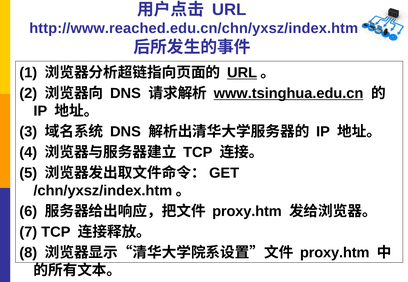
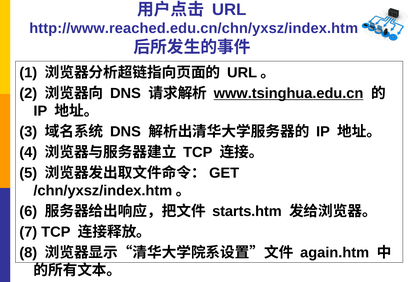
URL underline: present -> none (242, 73)
proxy.htm: proxy.htm -> starts.htm (247, 212)
proxy.htm: proxy.htm -> again.htm (335, 253)
